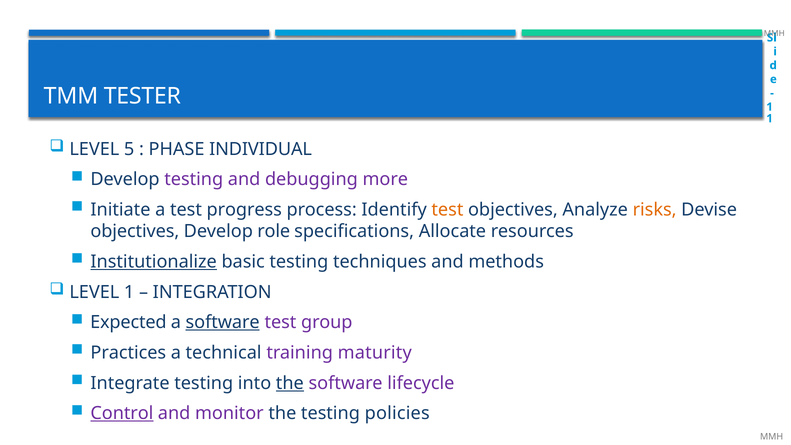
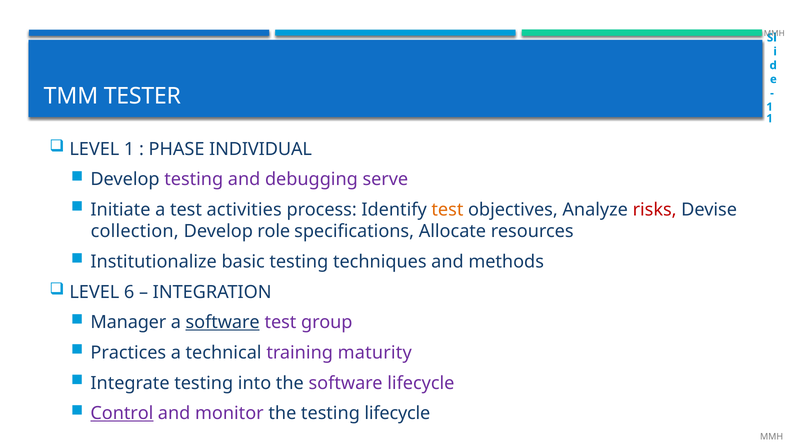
LEVEL 5: 5 -> 1 (129, 149)
more: more -> serve (385, 179)
progress: progress -> activities (244, 210)
risks colour: orange -> red (655, 210)
objectives: objectives -> collection (135, 231)
Institutionalize underline: present -> none (154, 262)
LEVEL 1: 1 -> 6 (129, 292)
Expected: Expected -> Manager (128, 322)
the underline: present -> none (290, 383)
testing policies: policies -> lifecycle (397, 413)
